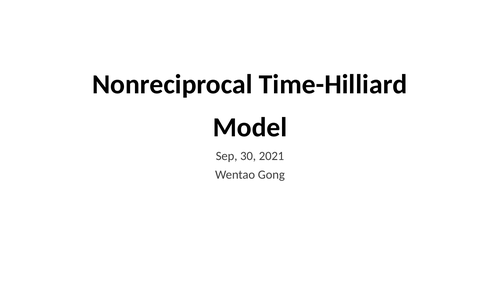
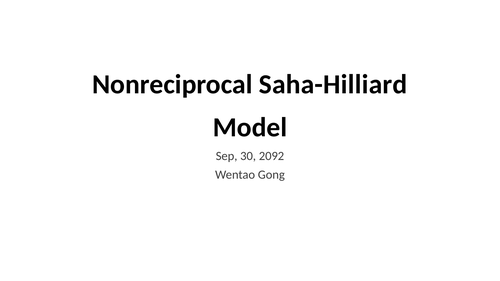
Time-Hilliard: Time-Hilliard -> Saha-Hilliard (333, 85)
2021: 2021 -> 2092 (271, 156)
